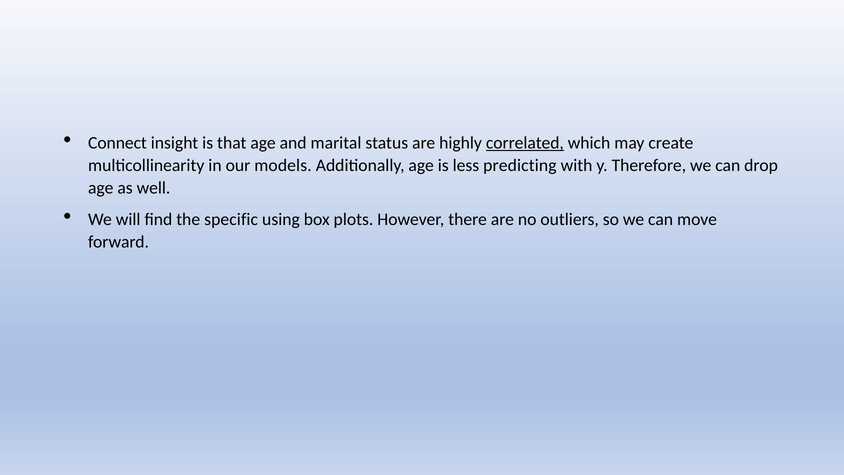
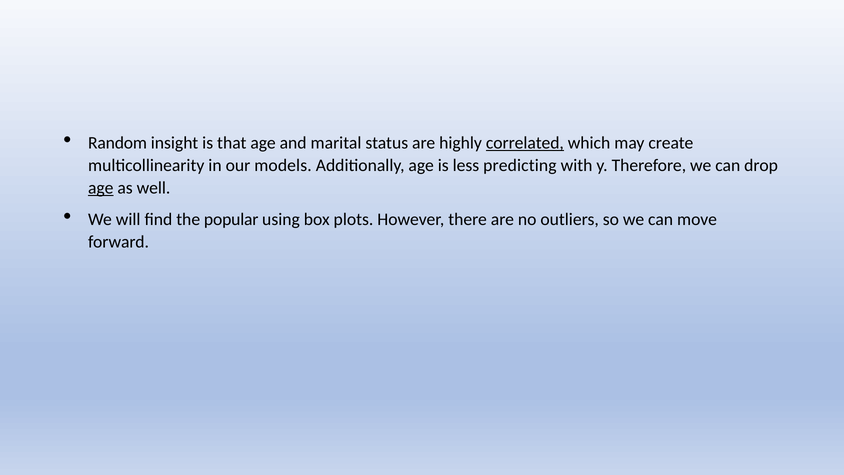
Connect: Connect -> Random (118, 143)
age underline: none -> present (101, 188)
specific: specific -> popular (231, 219)
